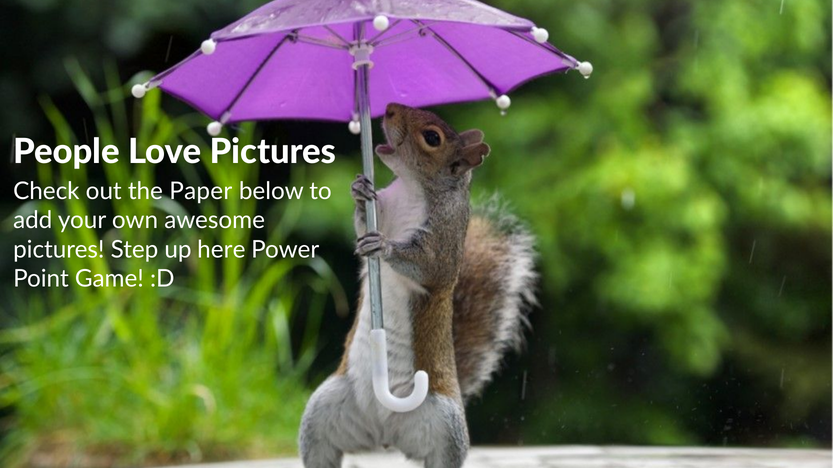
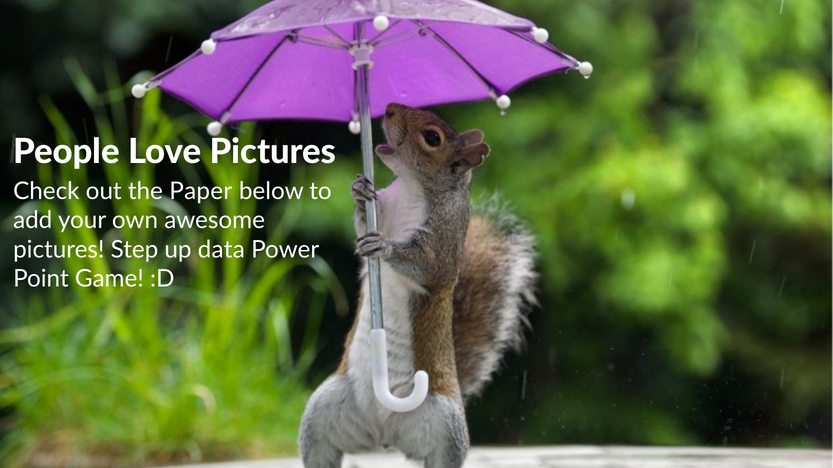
here: here -> data (221, 250)
